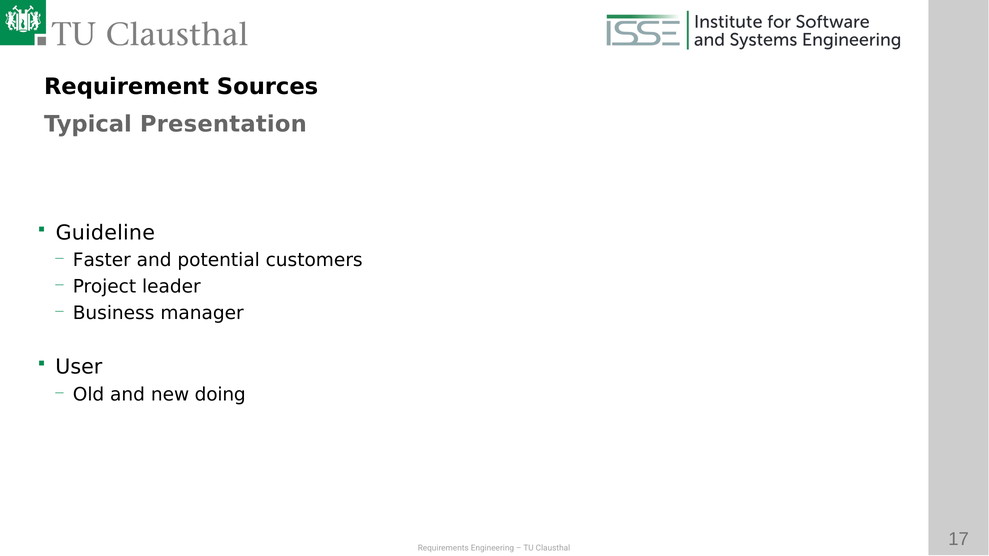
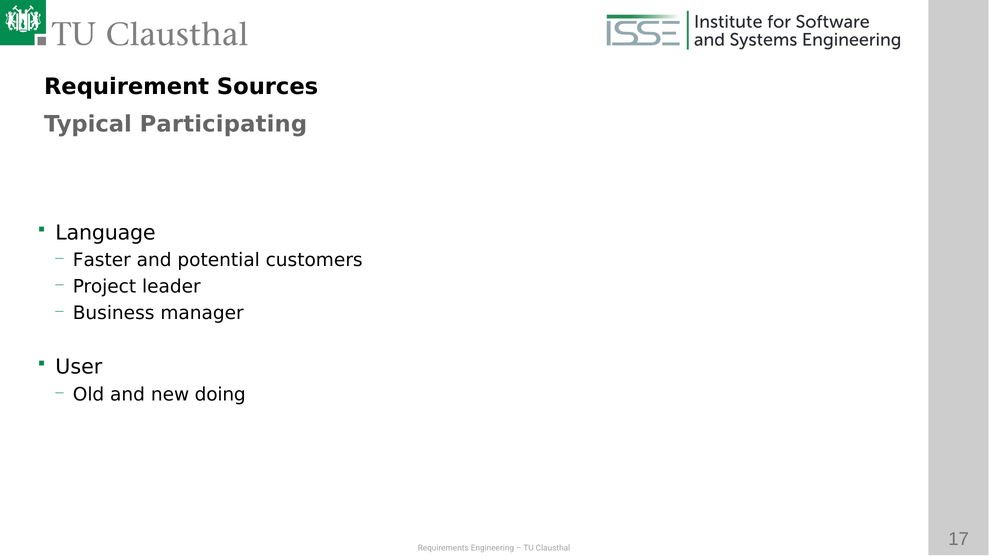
Presentation: Presentation -> Participating (223, 124)
Guideline: Guideline -> Language (105, 233)
